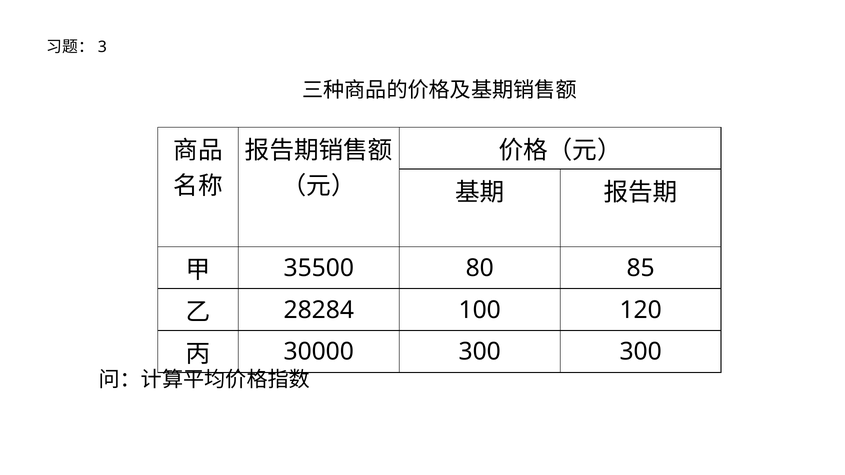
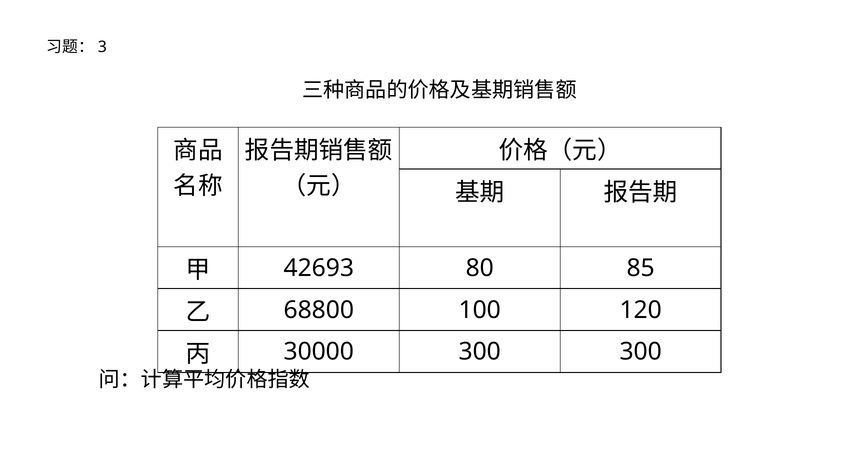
35500: 35500 -> 42693 (319, 268)
28284: 28284 -> 68800 (319, 310)
